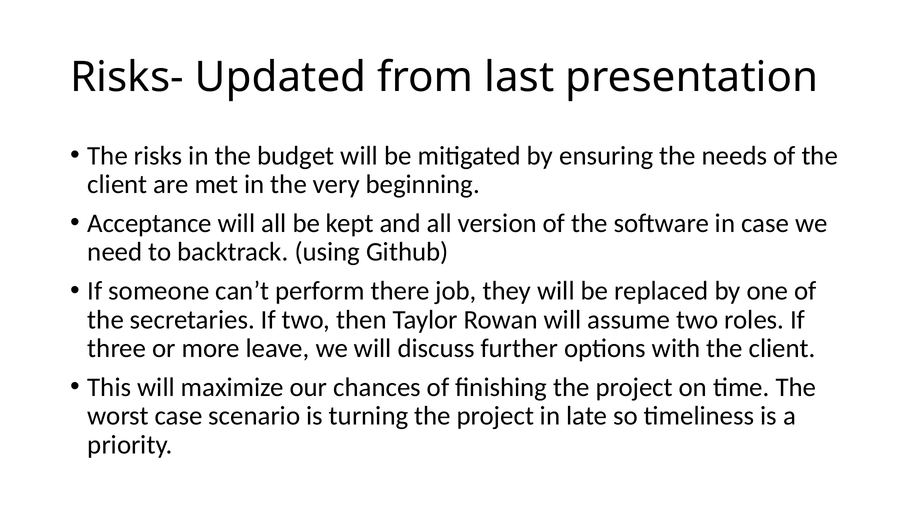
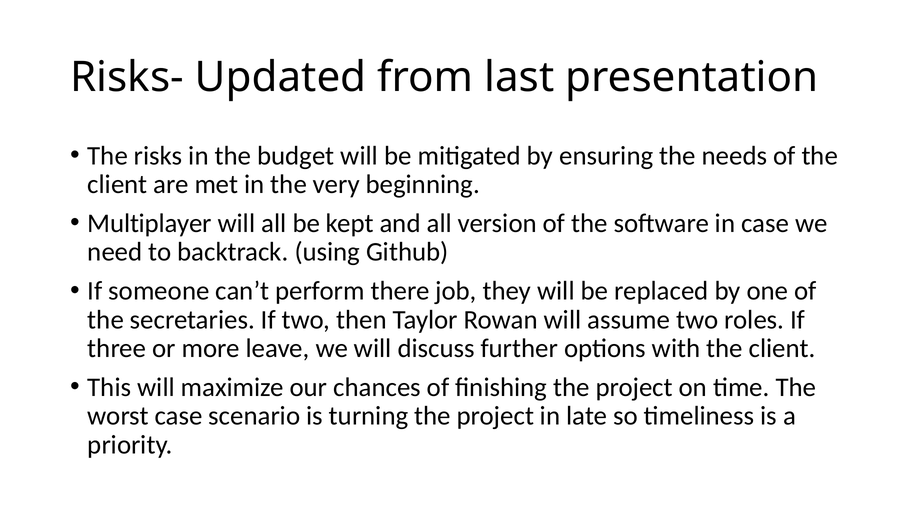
Acceptance: Acceptance -> Multiplayer (150, 223)
